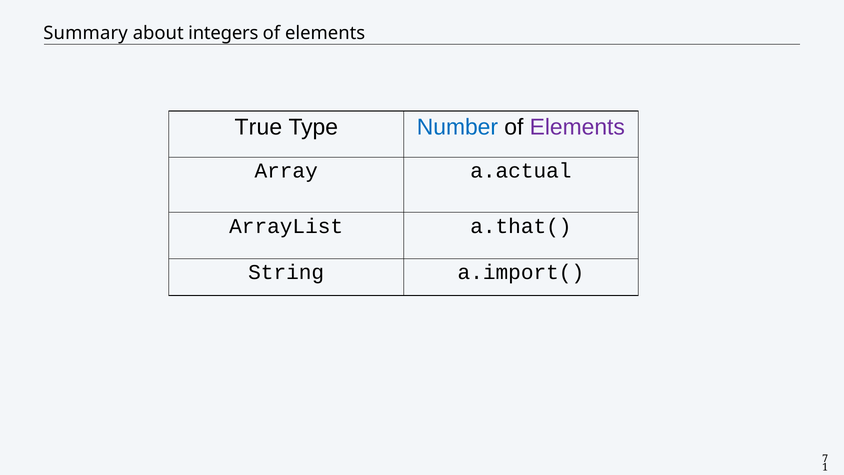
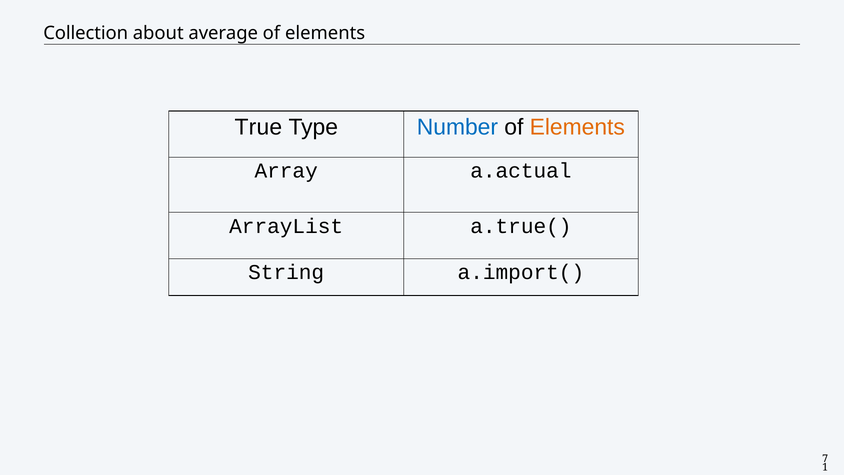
Summary: Summary -> Collection (86, 33)
integers: integers -> average (223, 33)
Elements colour: purple -> orange (577, 127)
a.that(: a.that( -> a.true( (521, 226)
